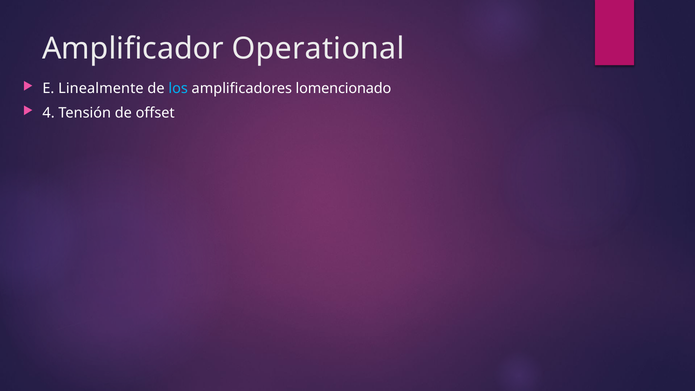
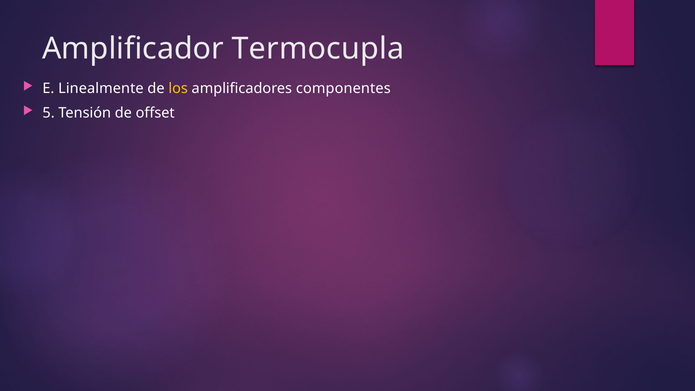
Operational: Operational -> Termocupla (318, 49)
los colour: light blue -> yellow (178, 88)
lomencionado: lomencionado -> componentes (343, 88)
4: 4 -> 5 (49, 113)
